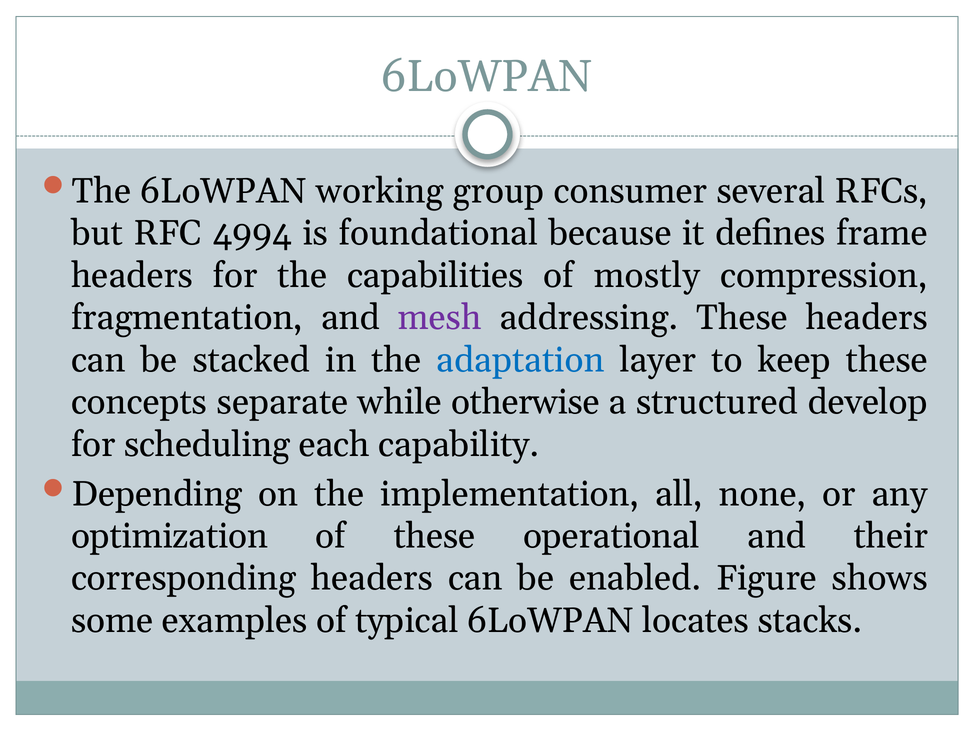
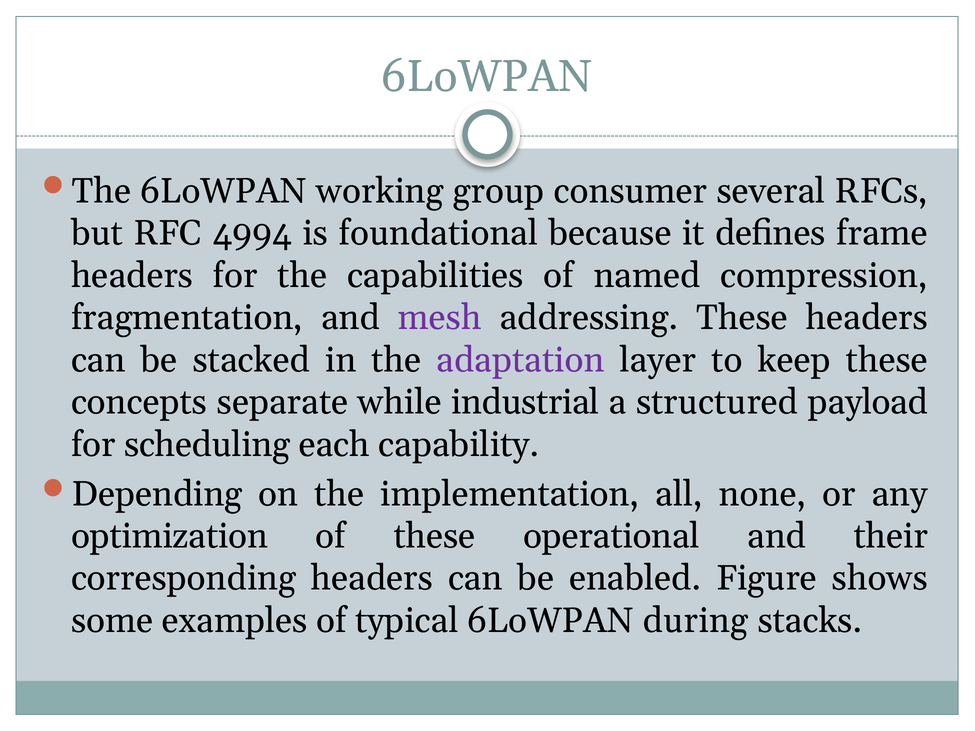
mostly: mostly -> named (647, 276)
adaptation colour: blue -> purple (520, 360)
otherwise: otherwise -> industrial (525, 402)
develop: develop -> payload (868, 402)
locates: locates -> during (696, 621)
